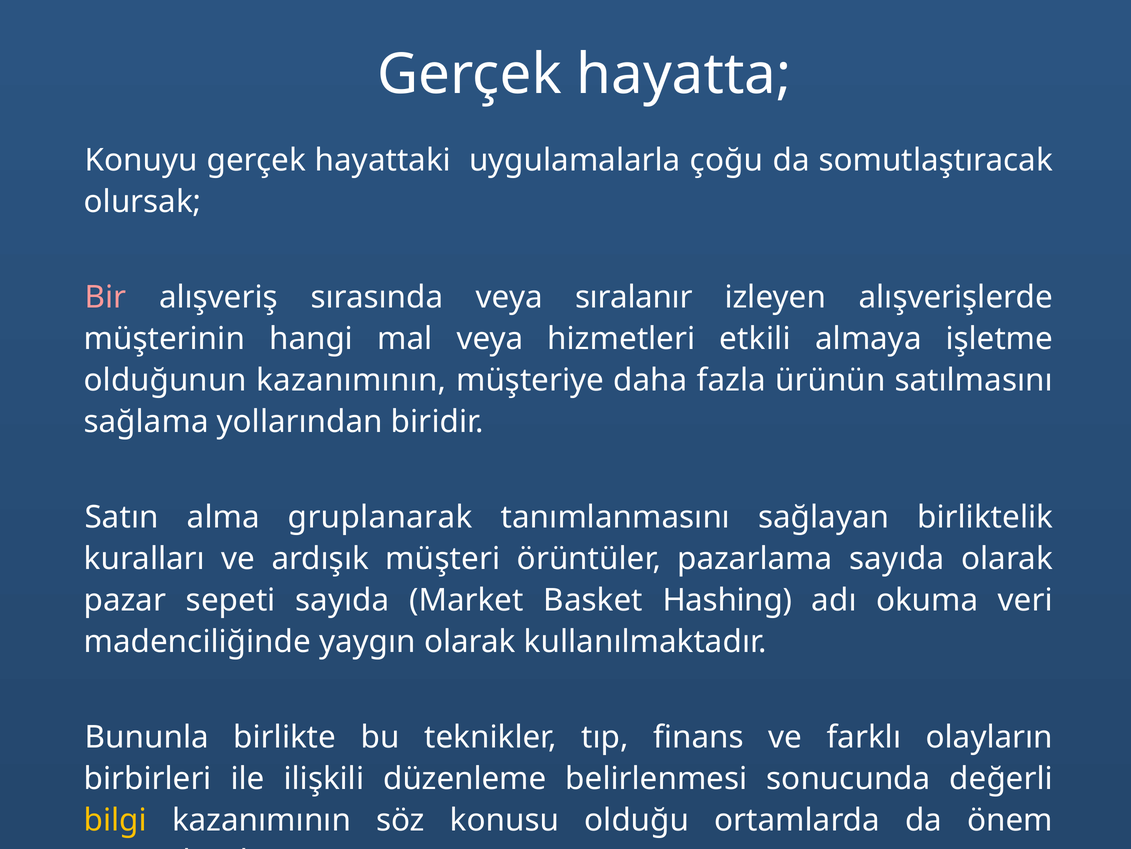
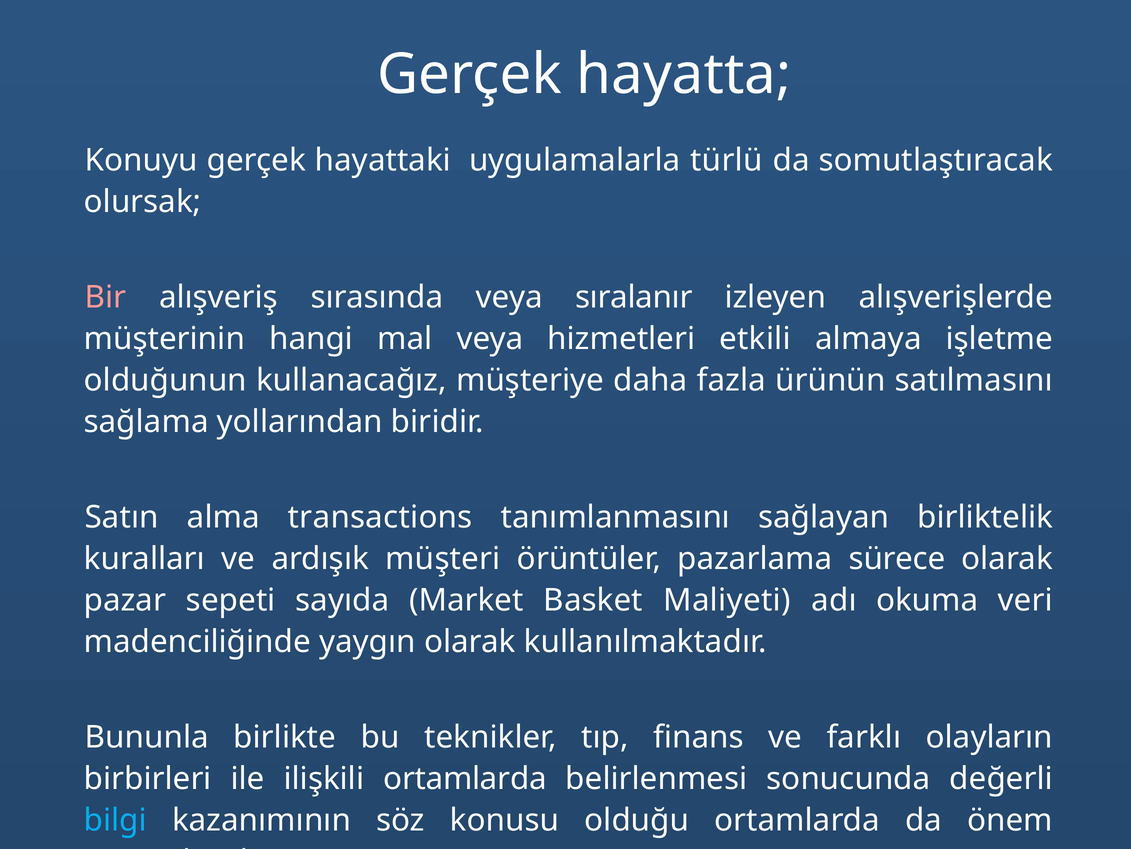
çoğu: çoğu -> türlü (727, 160)
olduğunun kazanımının: kazanımının -> kullanacağız (351, 380)
gruplanarak: gruplanarak -> transactions (380, 517)
pazarlama sayıda: sayıda -> sürece (897, 558)
Hashing: Hashing -> Maliyeti (727, 600)
ilişkili düzenleme: düzenleme -> ortamlarda (465, 778)
bilgi colour: yellow -> light blue (115, 820)
